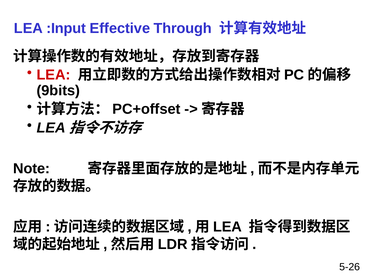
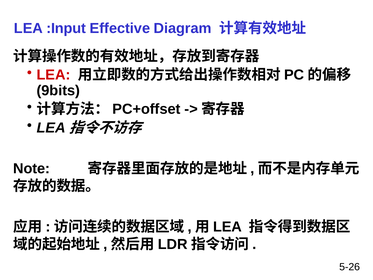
Through: Through -> Diagram (183, 28)
